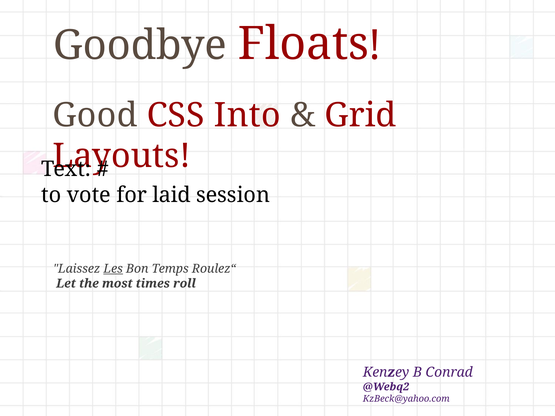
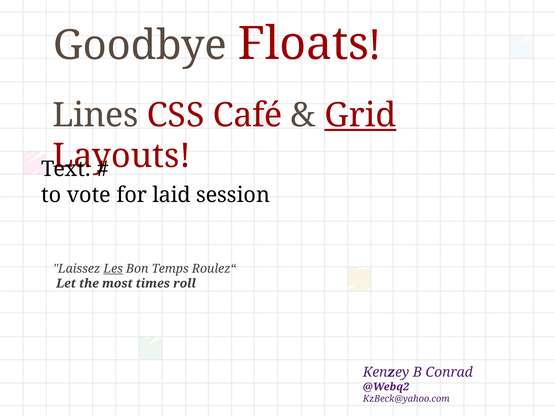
Good: Good -> Lines (95, 115)
Into: Into -> Café (248, 115)
Grid underline: none -> present (360, 115)
